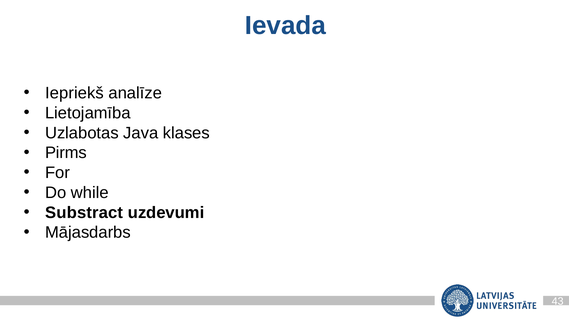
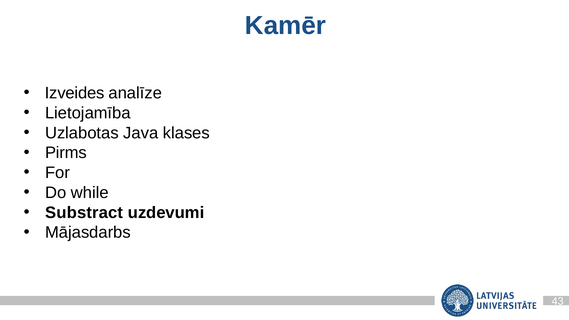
Ievada: Ievada -> Kamēr (285, 26)
Iepriekš: Iepriekš -> Izveides (75, 93)
